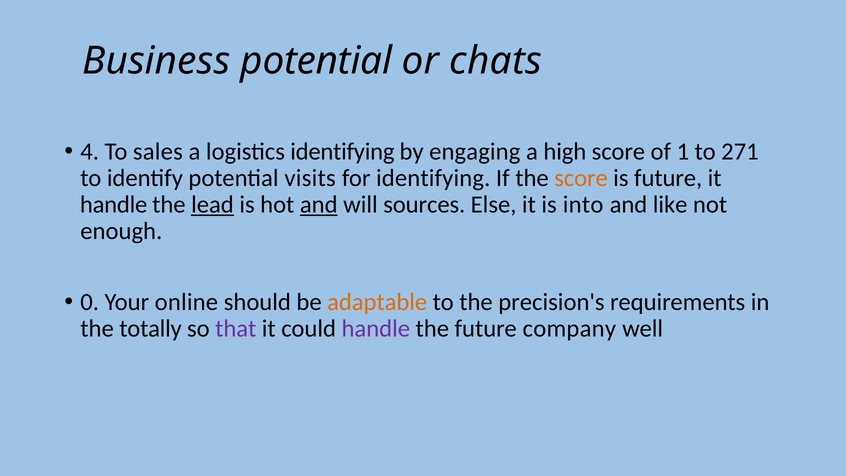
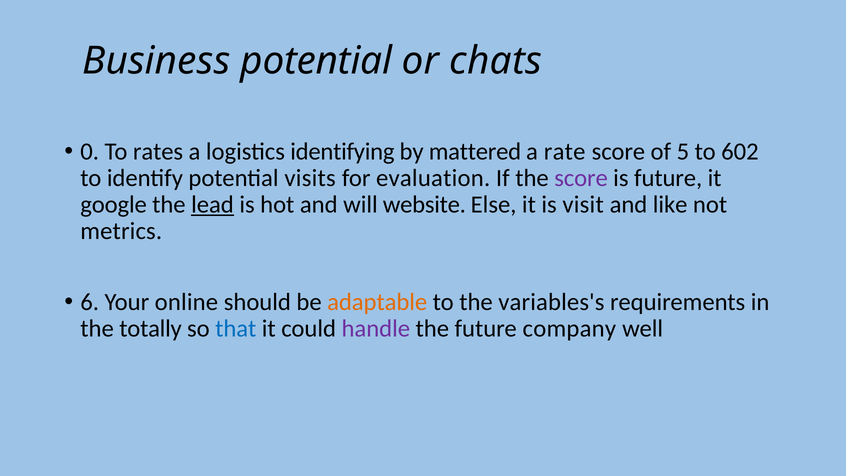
4: 4 -> 0 (90, 151)
sales: sales -> rates (158, 151)
engaging: engaging -> mattered (475, 151)
high: high -> rate (565, 151)
1: 1 -> 5 (683, 151)
271: 271 -> 602 (740, 151)
for identifying: identifying -> evaluation (433, 178)
score colour: orange -> purple (581, 178)
handle: handle -> google (114, 205)
and underline: present -> none (319, 205)
sources: sources -> website (424, 205)
into: into -> visit (583, 205)
enough: enough -> metrics (121, 231)
0: 0 -> 6 (90, 302)
precision's: precision's -> variables's (551, 302)
that colour: purple -> blue (236, 329)
